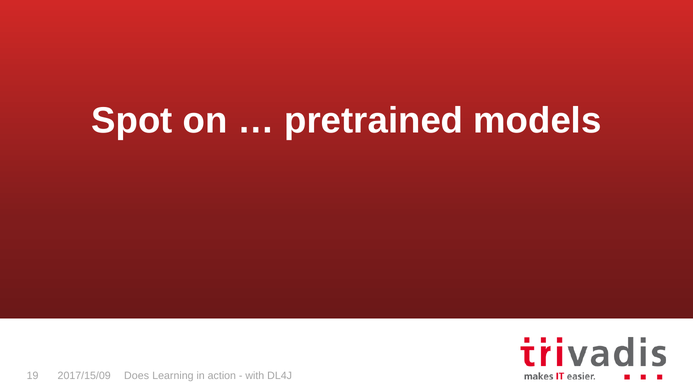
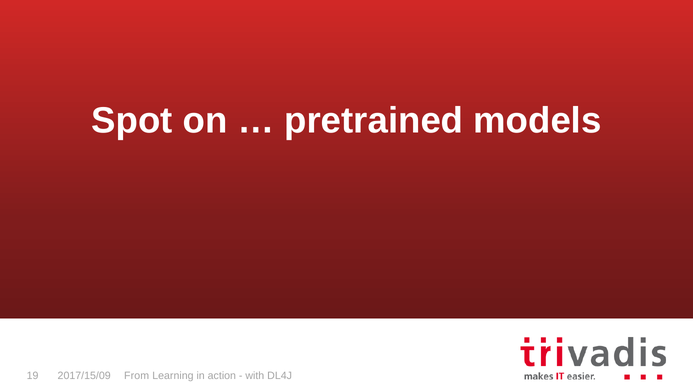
Does: Does -> From (137, 376)
